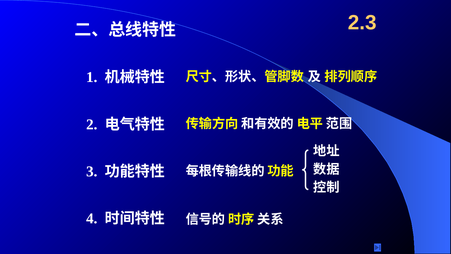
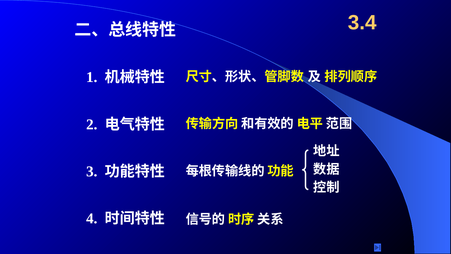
2.3: 2.3 -> 3.4 (362, 23)
